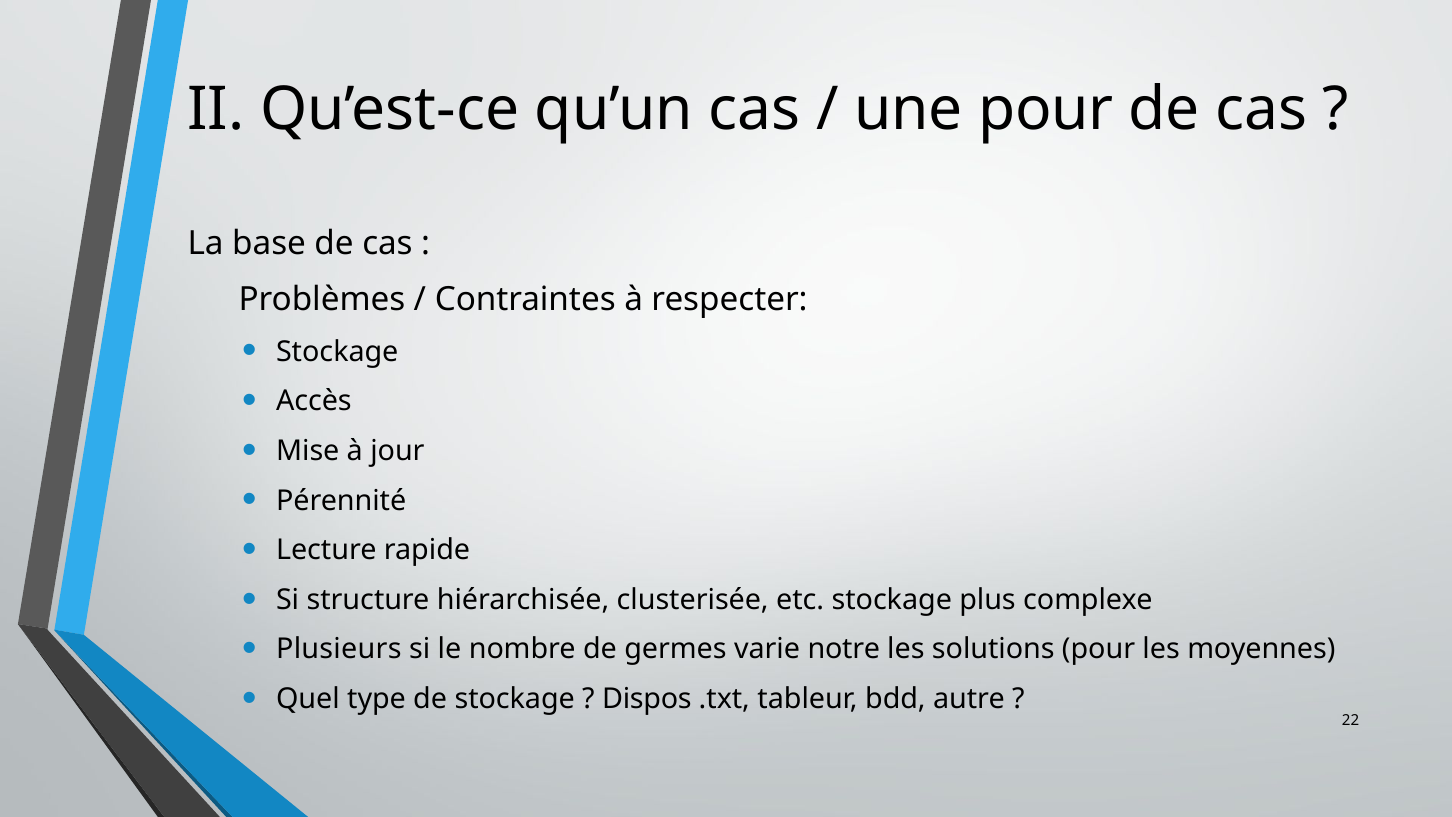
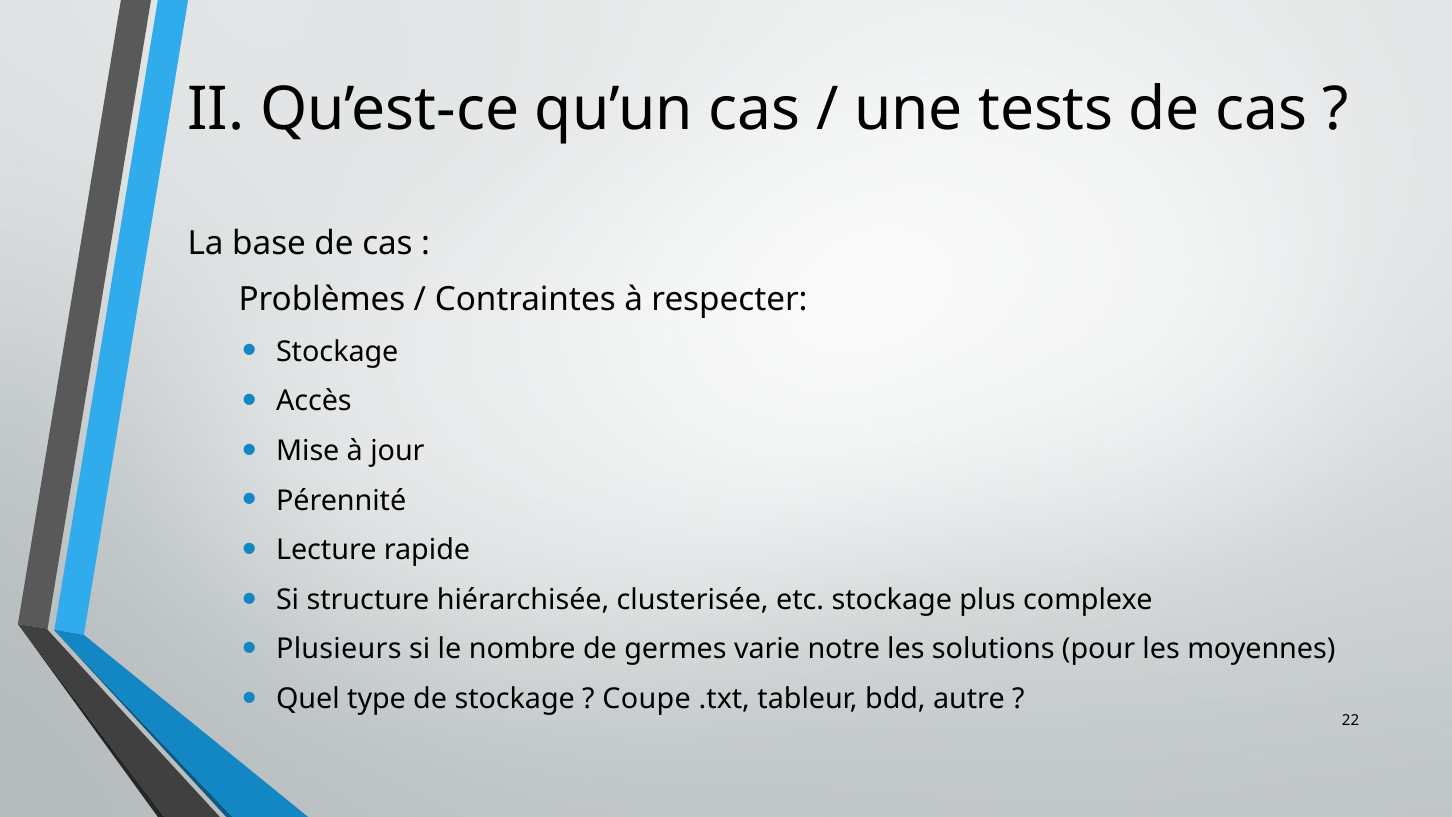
une pour: pour -> tests (1046, 109)
Dispos: Dispos -> Coupe (647, 699)
